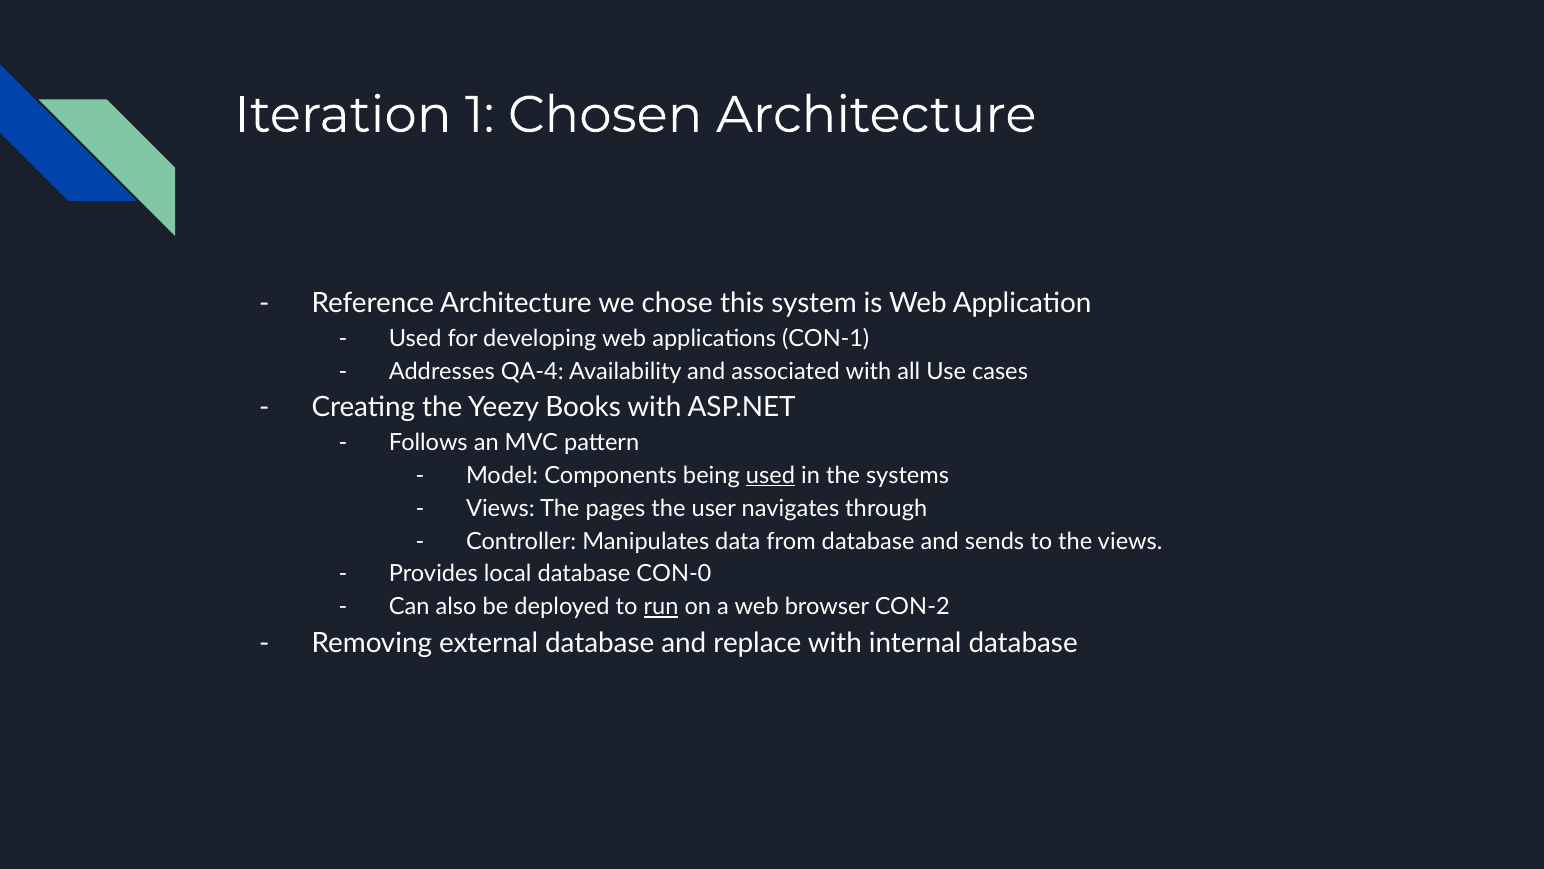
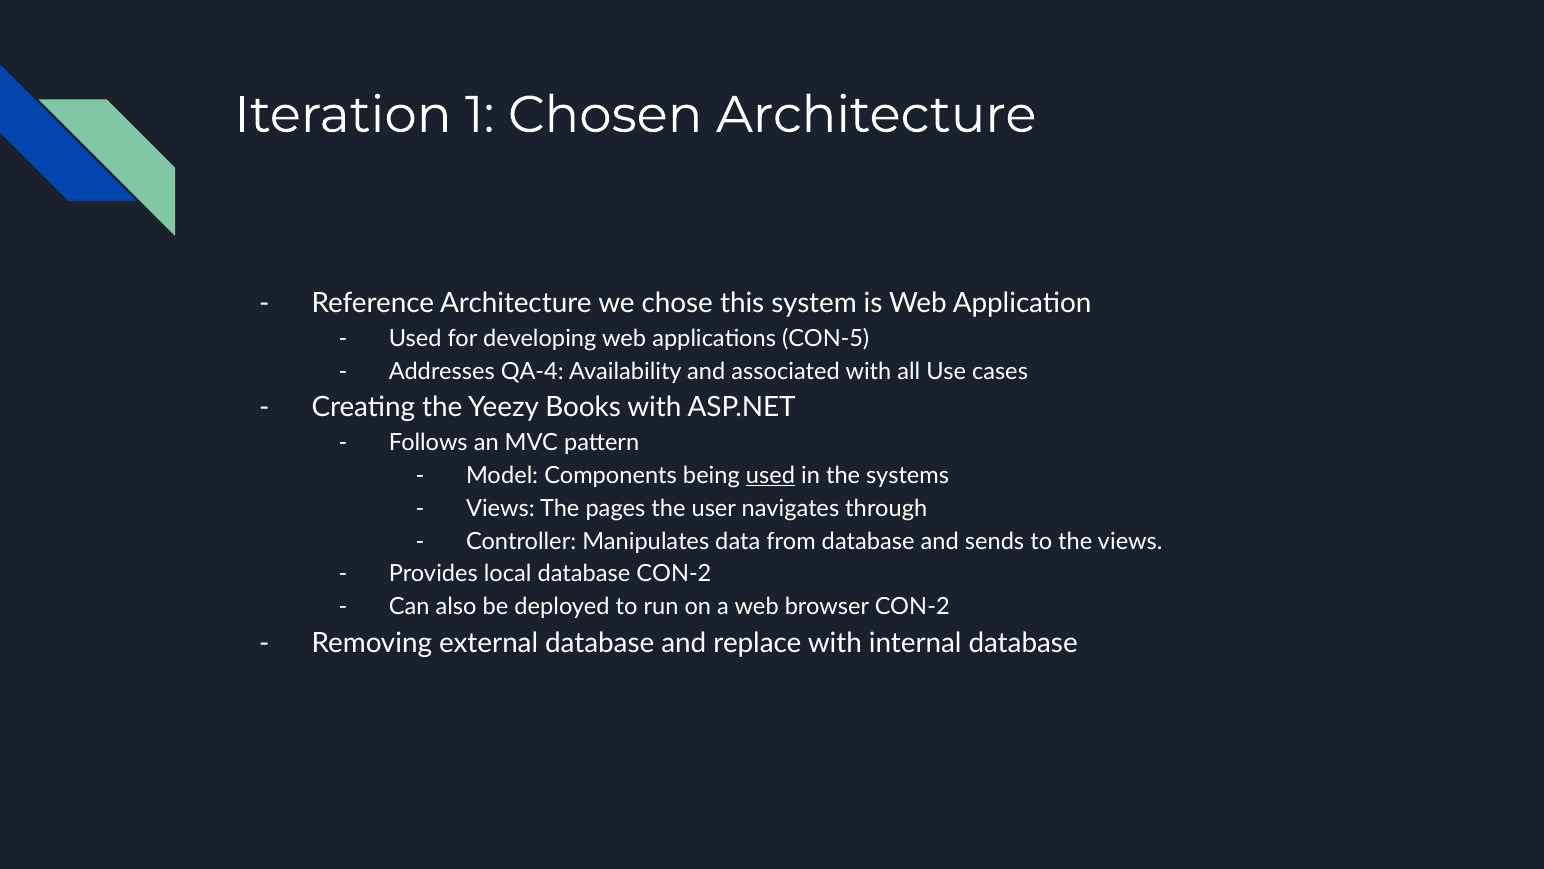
CON-1: CON-1 -> CON-5 (826, 338)
database CON-0: CON-0 -> CON-2 (674, 574)
run underline: present -> none (661, 607)
